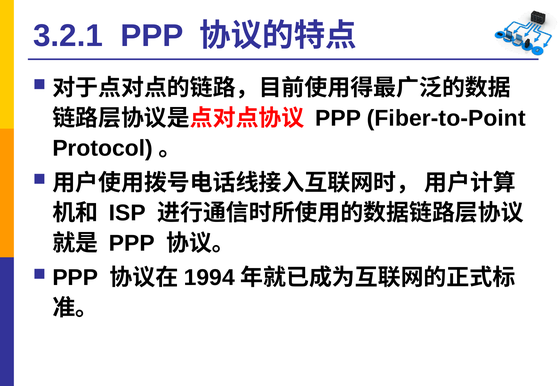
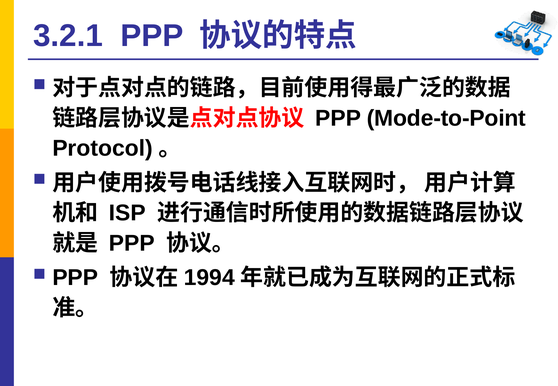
Fiber-to-Point: Fiber-to-Point -> Mode-to-Point (446, 118)
